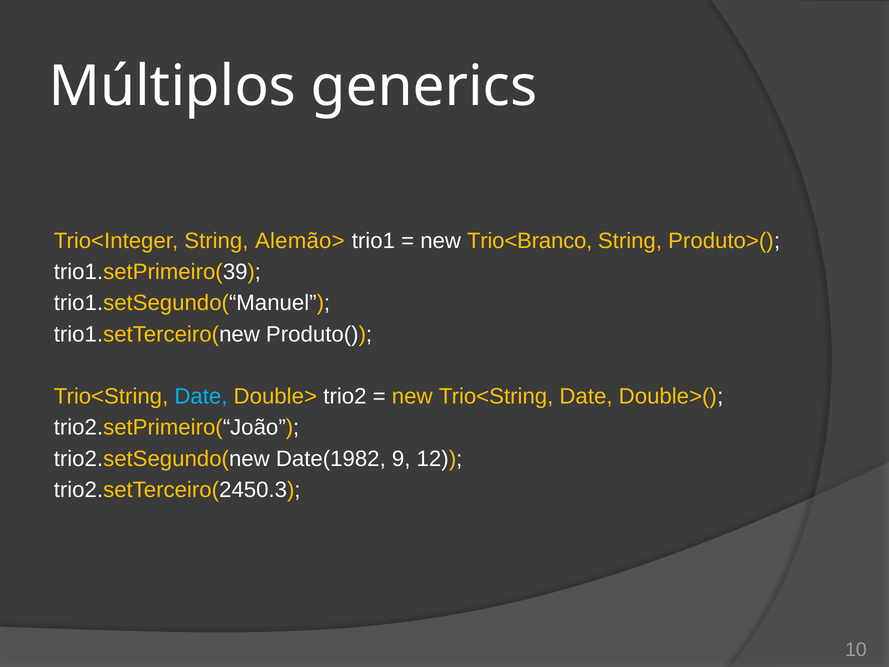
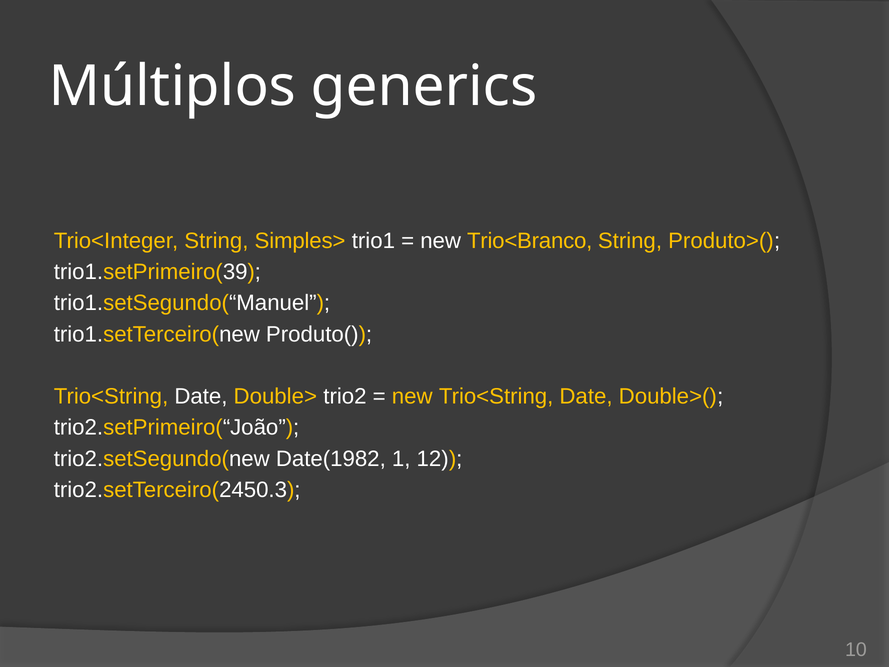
Alemão>: Alemão> -> Simples> (300, 241)
Date colour: light blue -> white (201, 396)
9: 9 -> 1 (401, 459)
